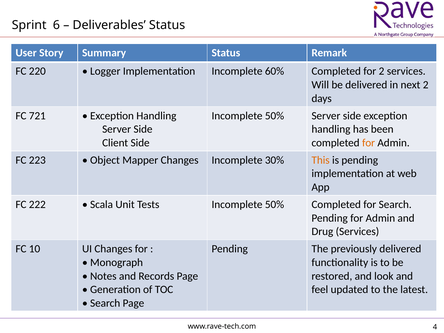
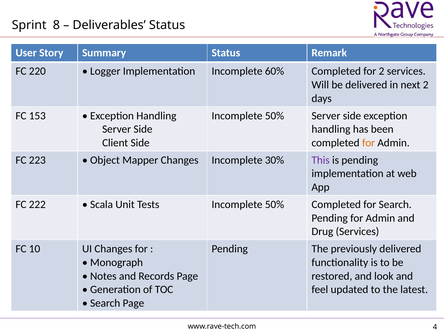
6: 6 -> 8 (56, 25)
721: 721 -> 153 (37, 116)
This colour: orange -> purple (321, 160)
